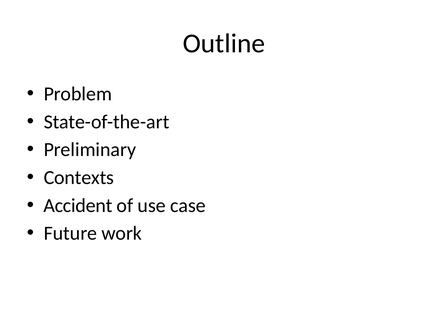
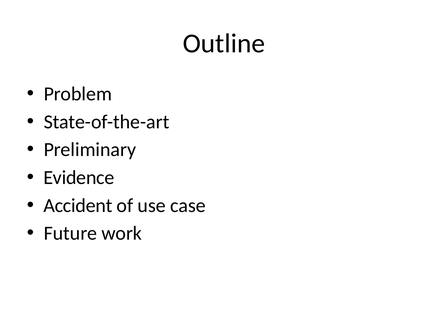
Contexts: Contexts -> Evidence (79, 178)
